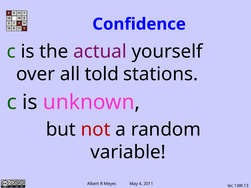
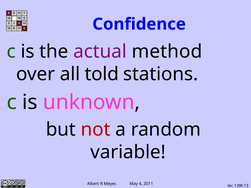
yourself: yourself -> method (167, 52)
